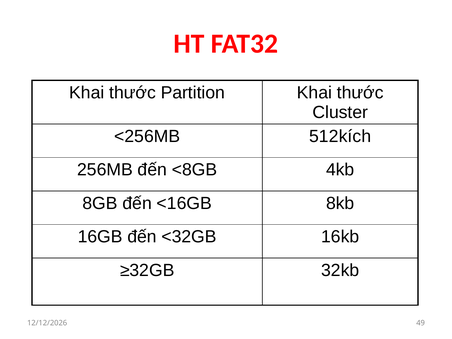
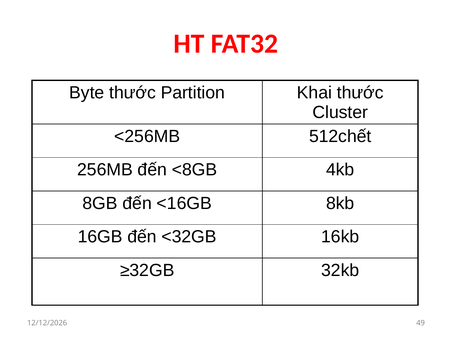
Khai: Khai -> Byte (87, 93)
512kích: 512kích -> 512chết (340, 136)
